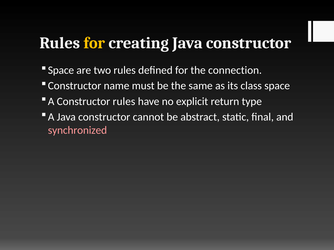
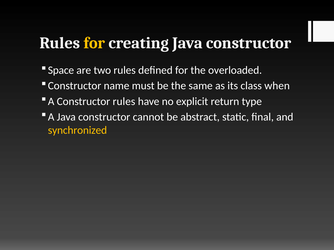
connection: connection -> overloaded (235, 70)
class space: space -> when (277, 86)
synchronized colour: pink -> yellow (77, 130)
